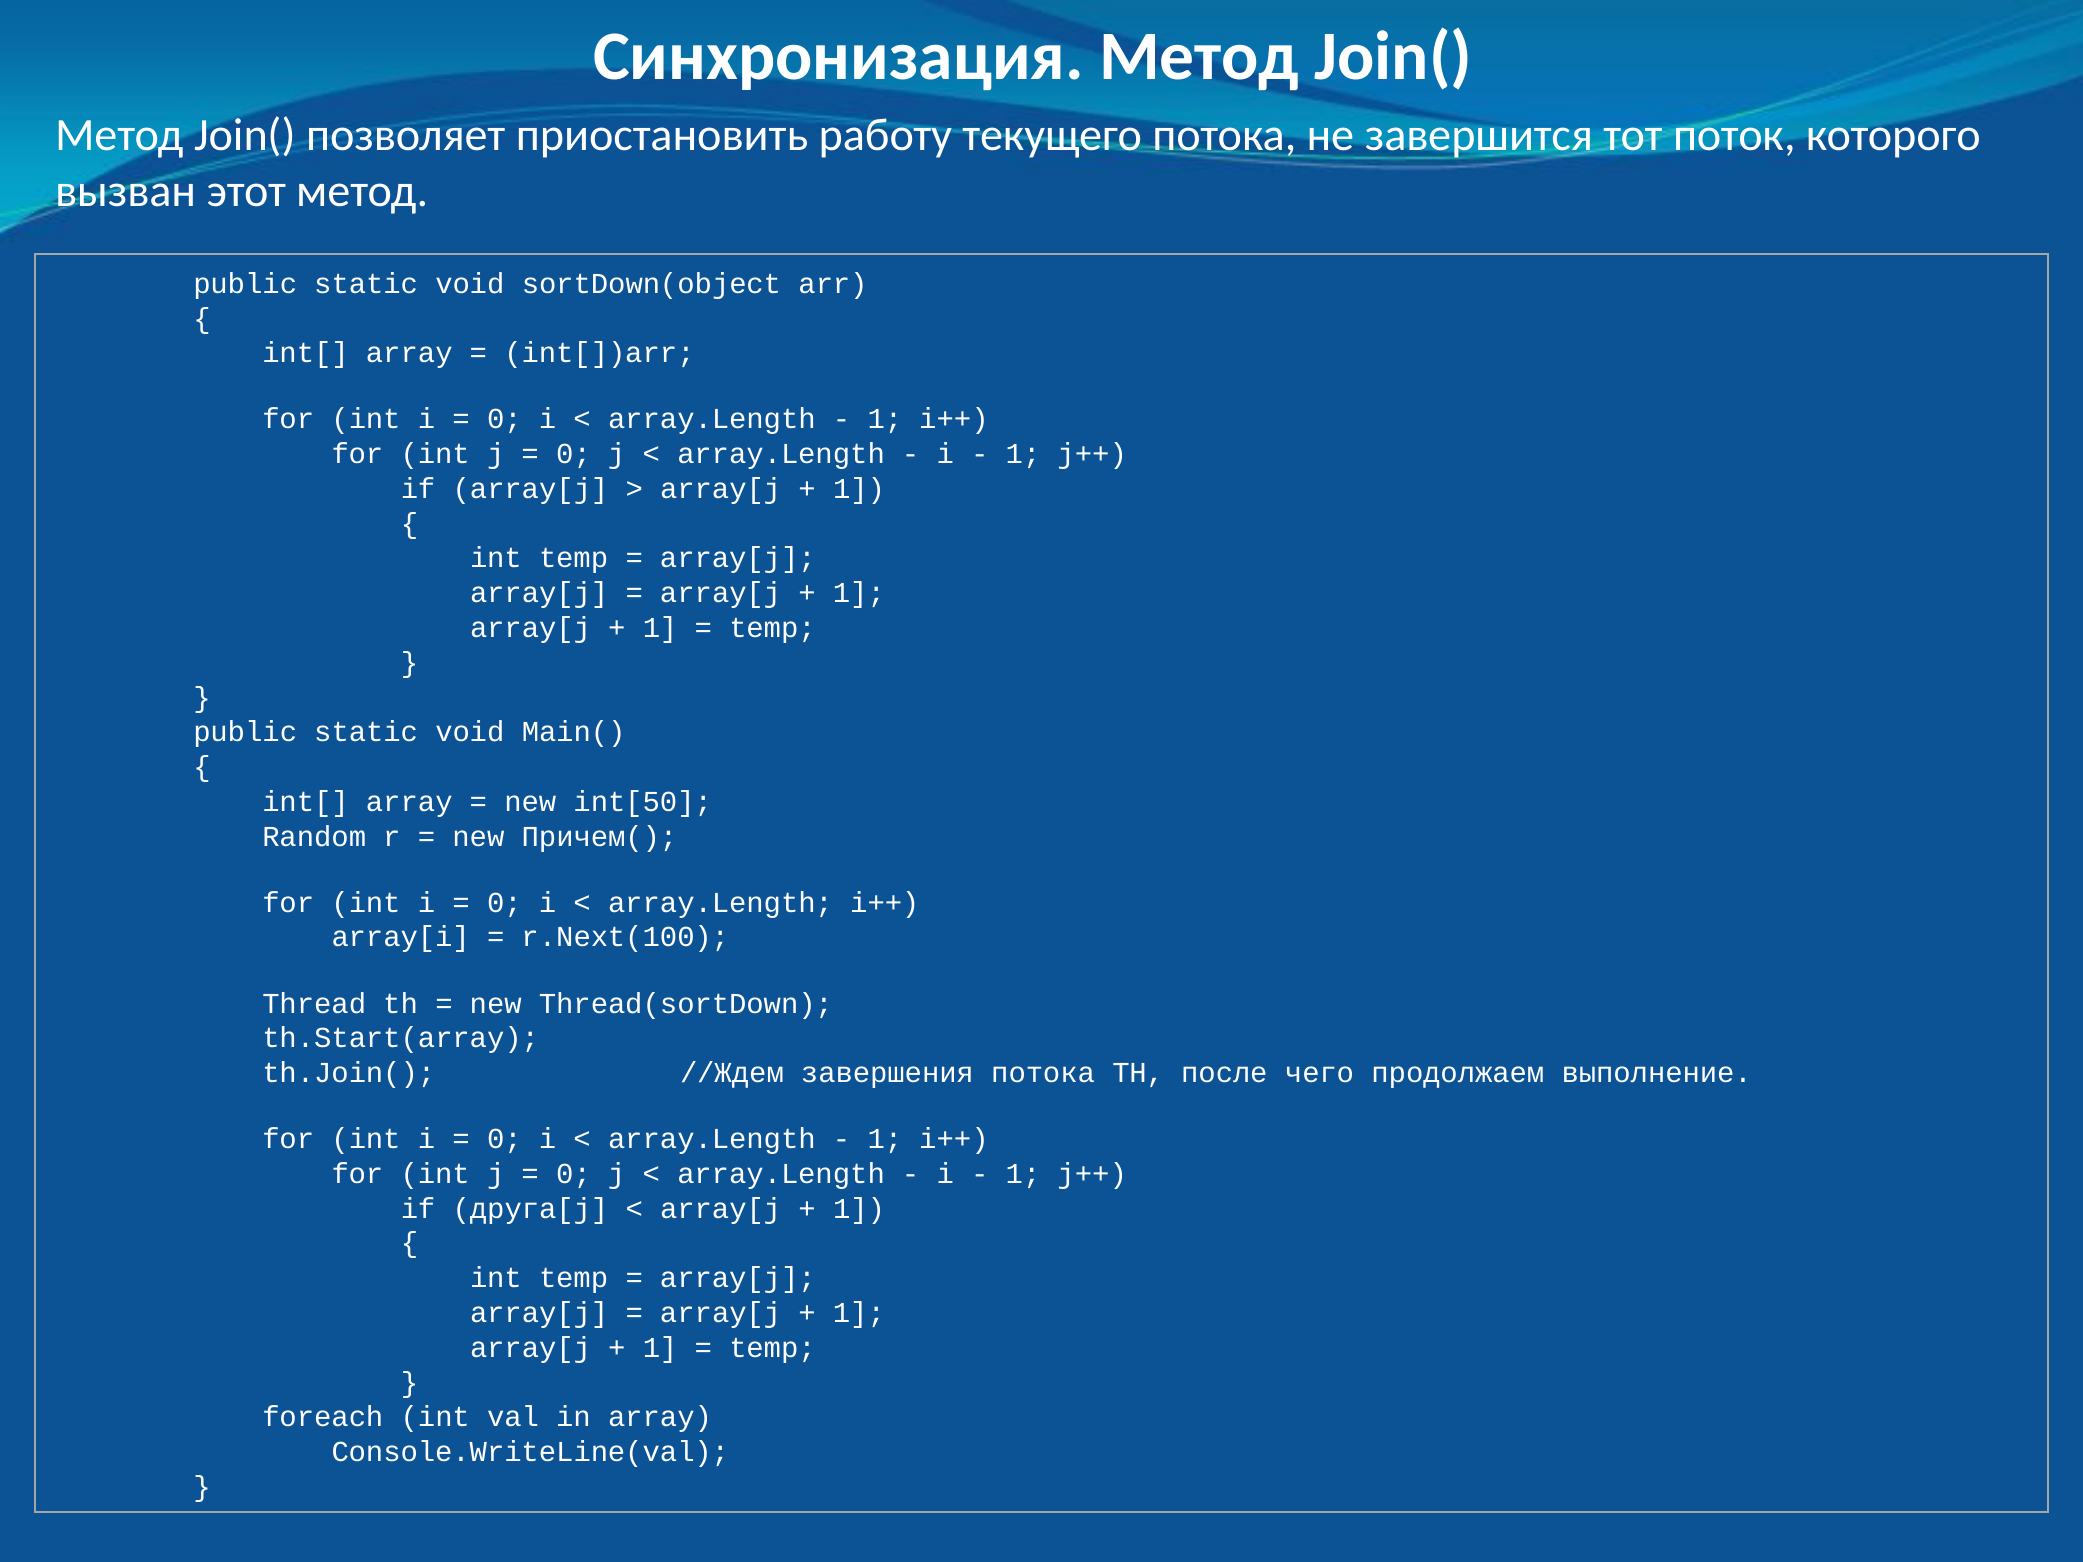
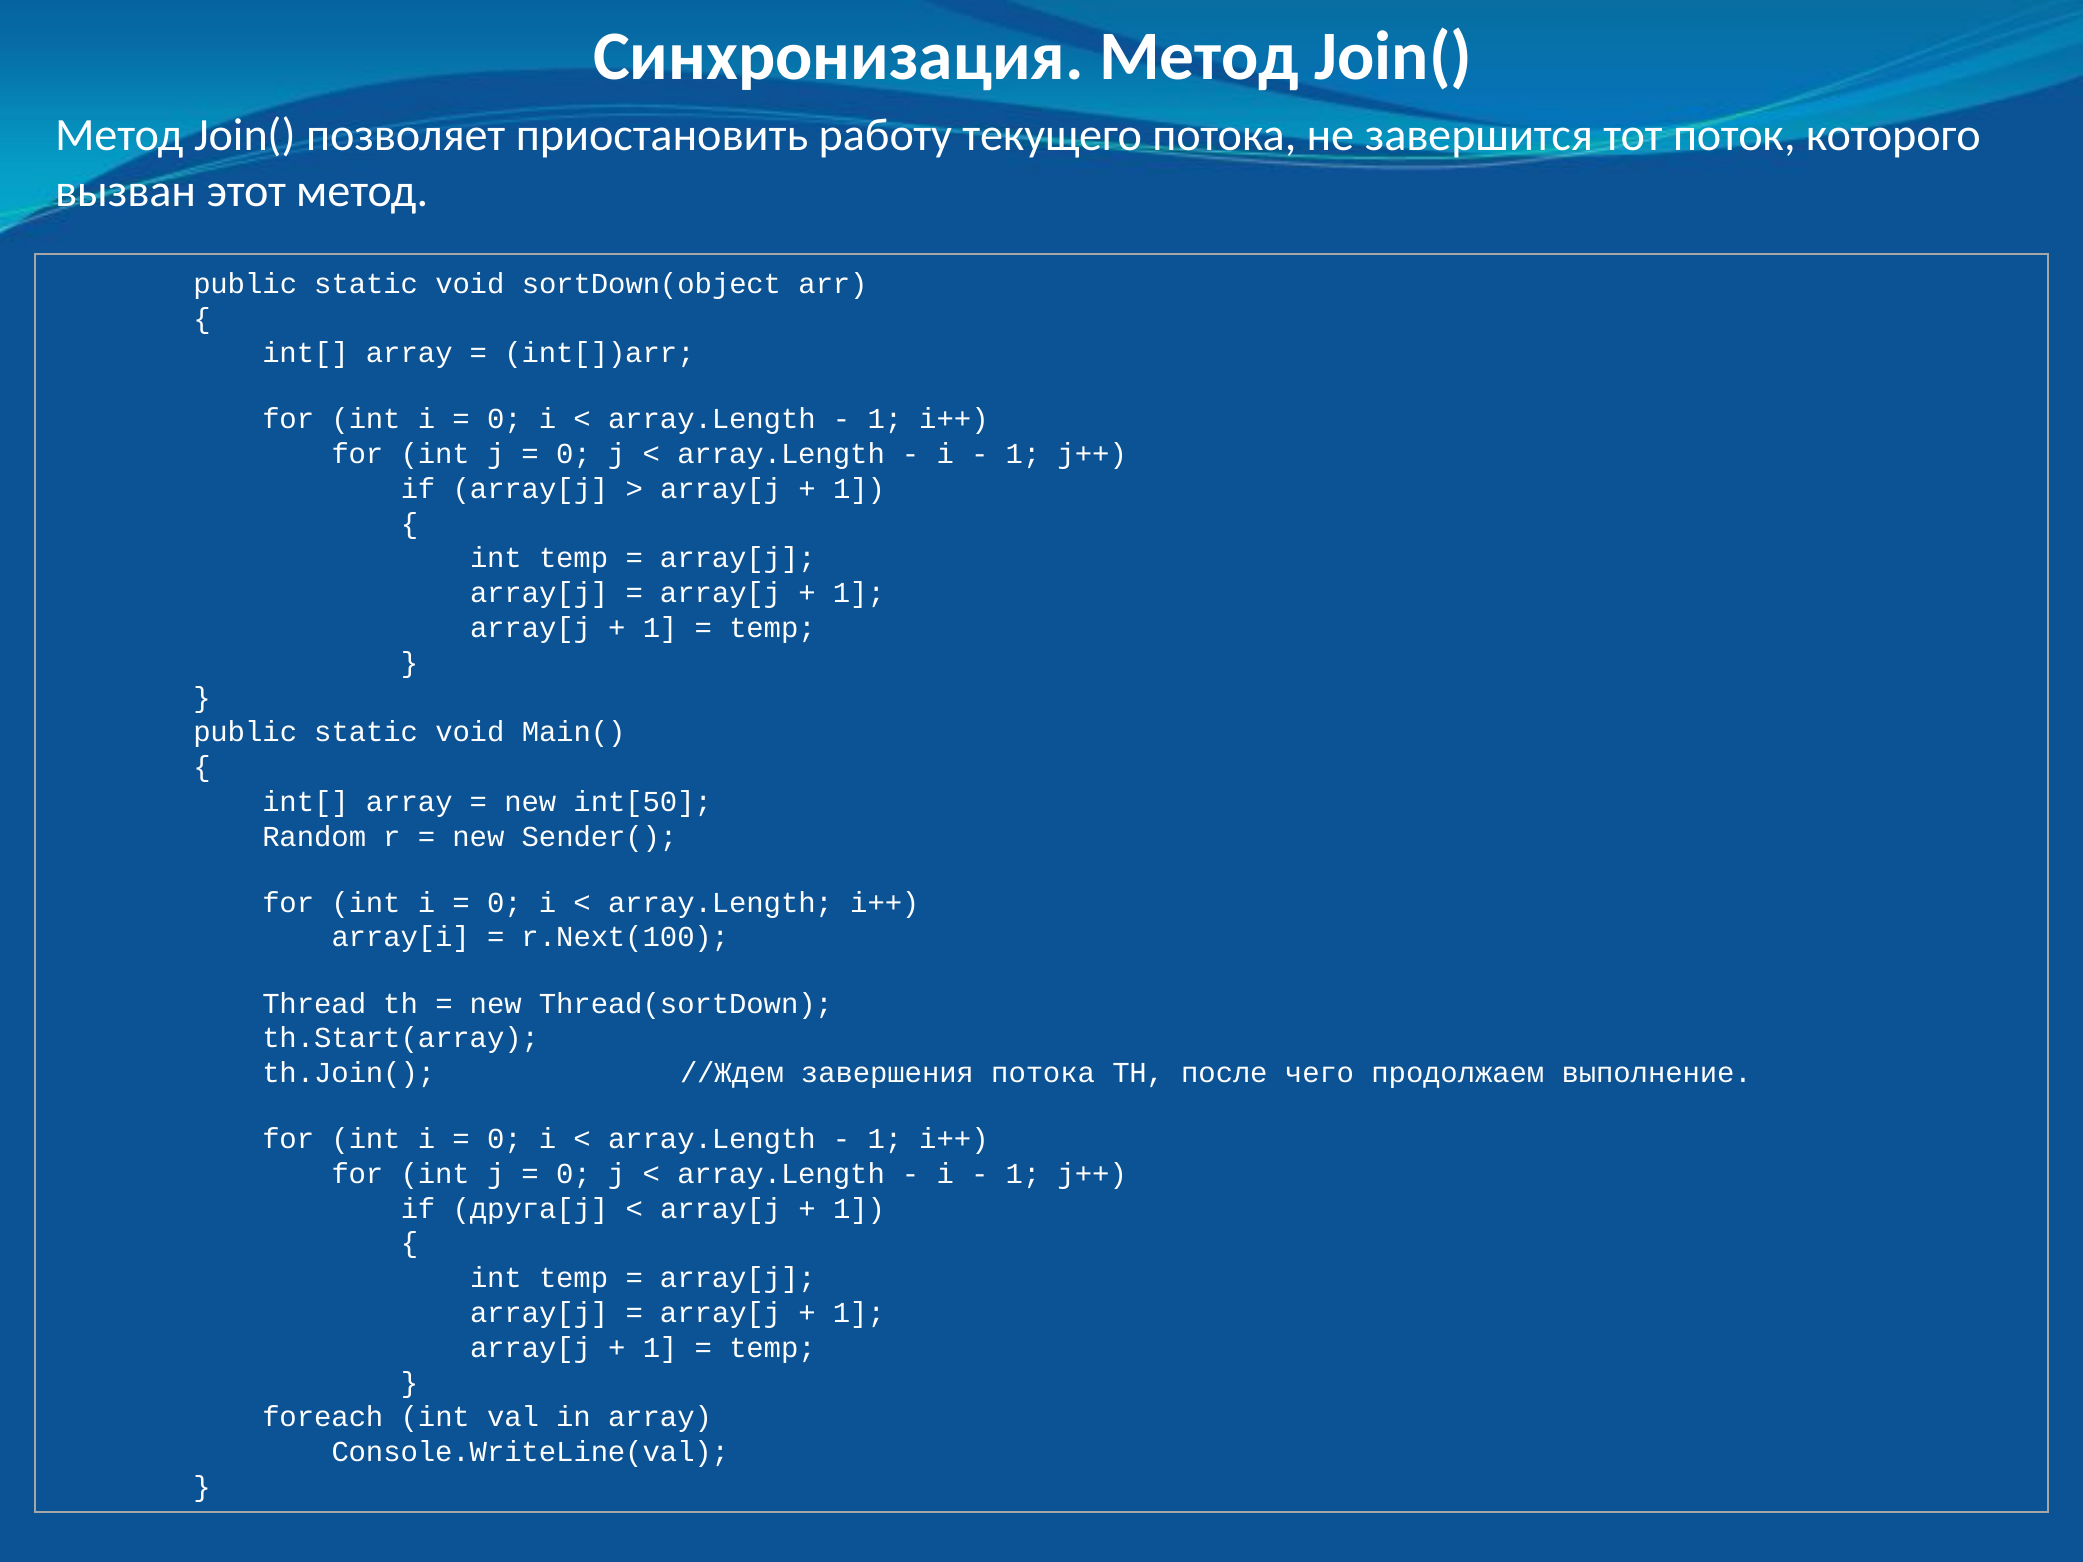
Причем(: Причем( -> Sender( (600, 837)
